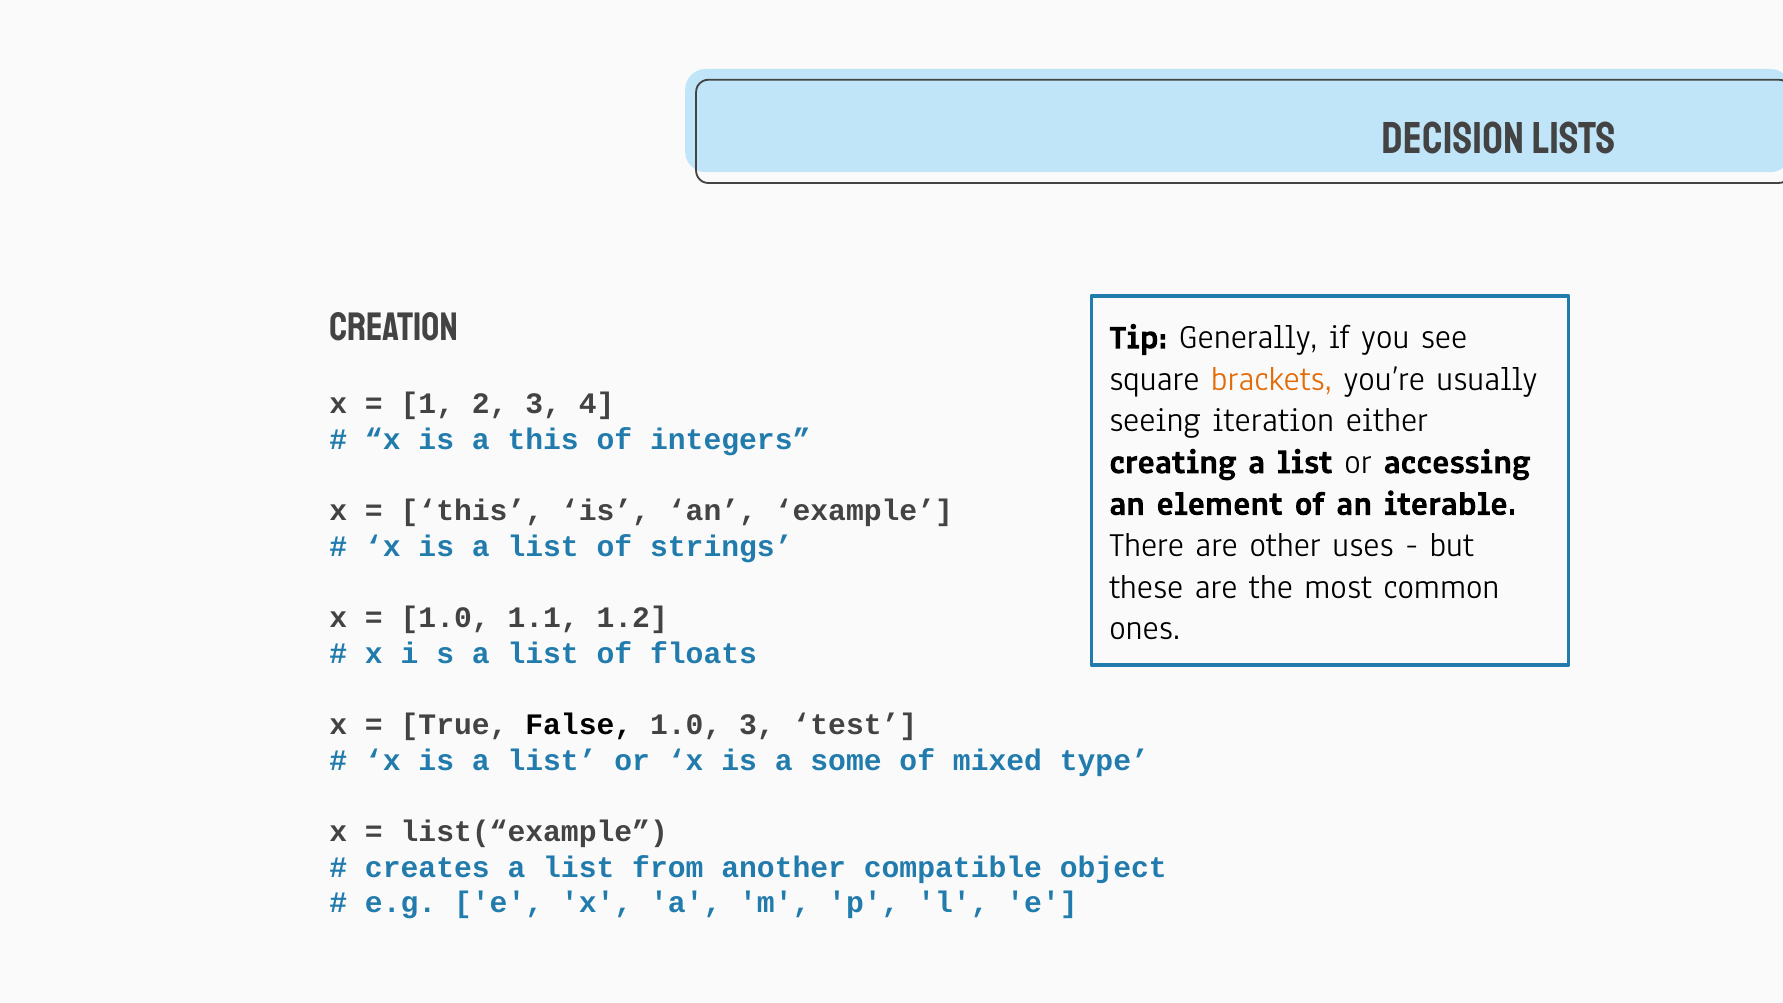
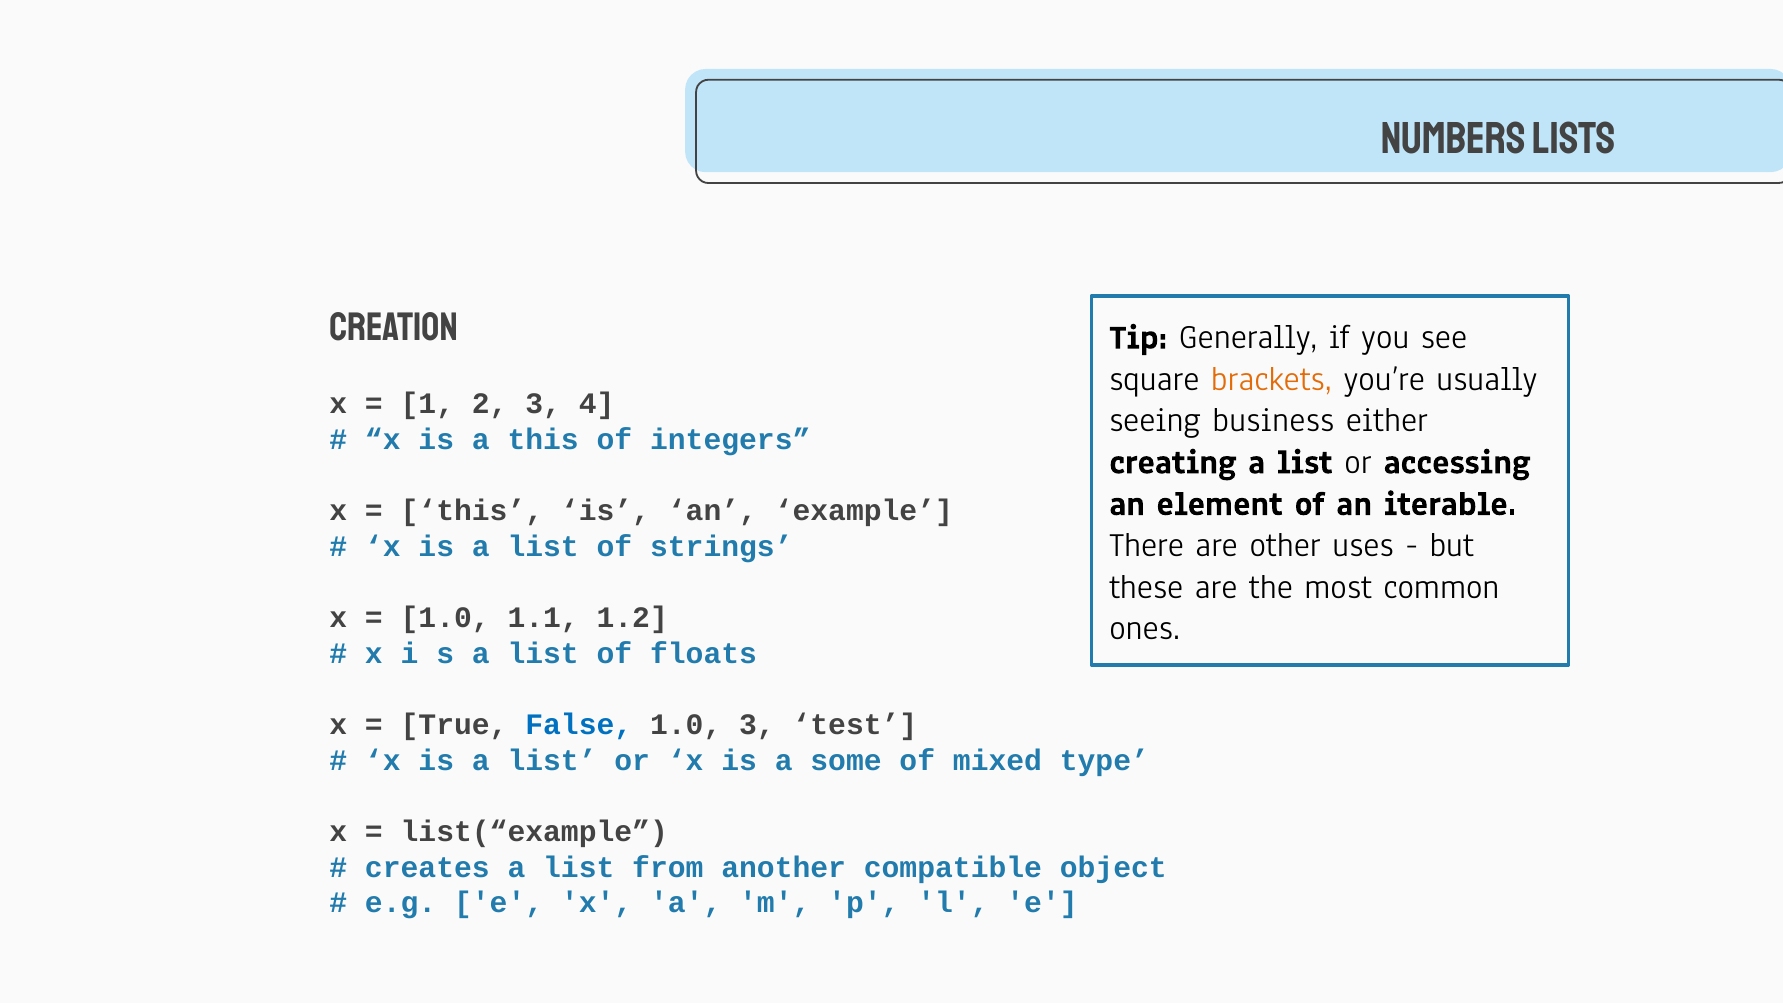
Decision: Decision -> Numbers (1453, 139)
iteration: iteration -> business (1273, 420)
False colour: black -> blue (579, 725)
